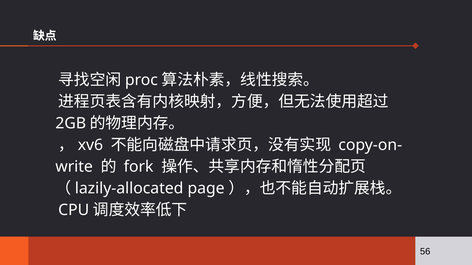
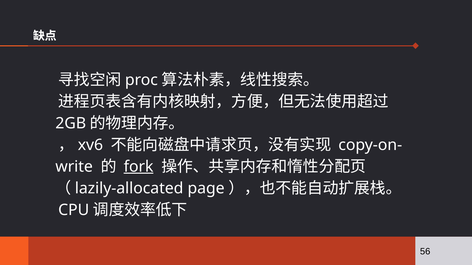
fork underline: none -> present (139, 167)
